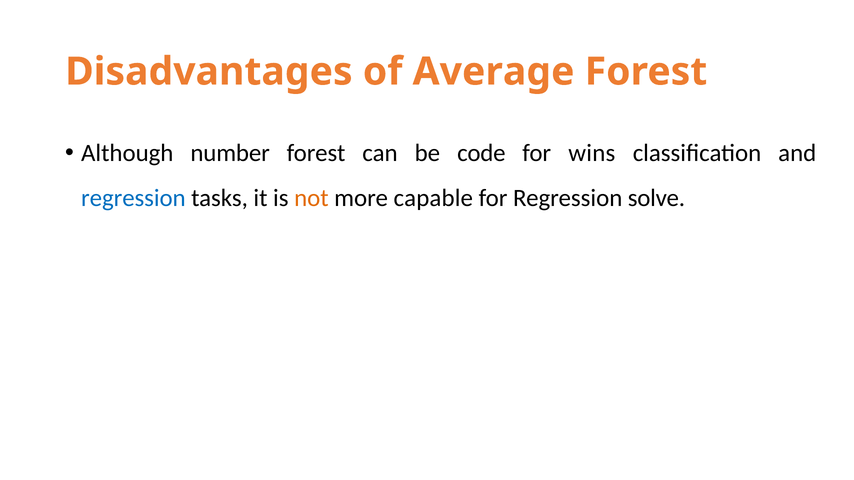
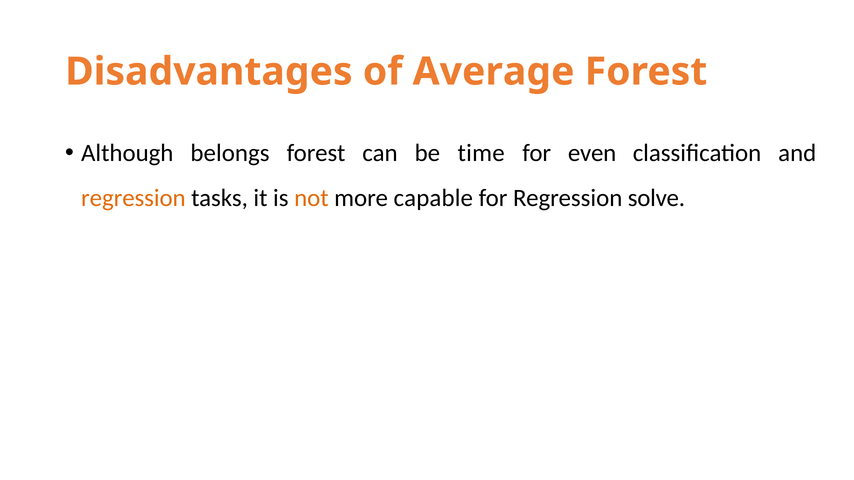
number: number -> belongs (230, 153)
code: code -> time (481, 153)
wins: wins -> even (592, 153)
regression colour: blue -> orange (133, 198)
